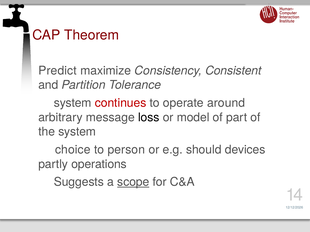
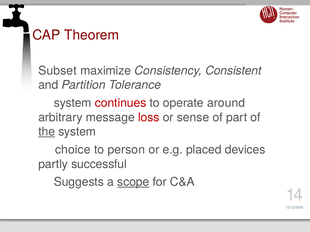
Predict: Predict -> Subset (58, 71)
loss colour: black -> red (149, 118)
model: model -> sense (193, 118)
the underline: none -> present (47, 132)
should: should -> placed (204, 150)
operations: operations -> successful (99, 164)
